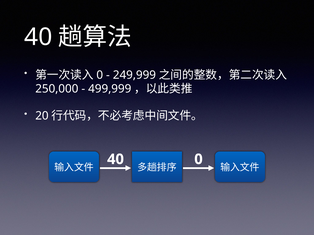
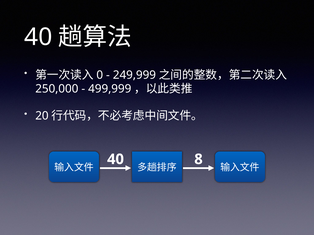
40 0: 0 -> 8 (199, 160)
